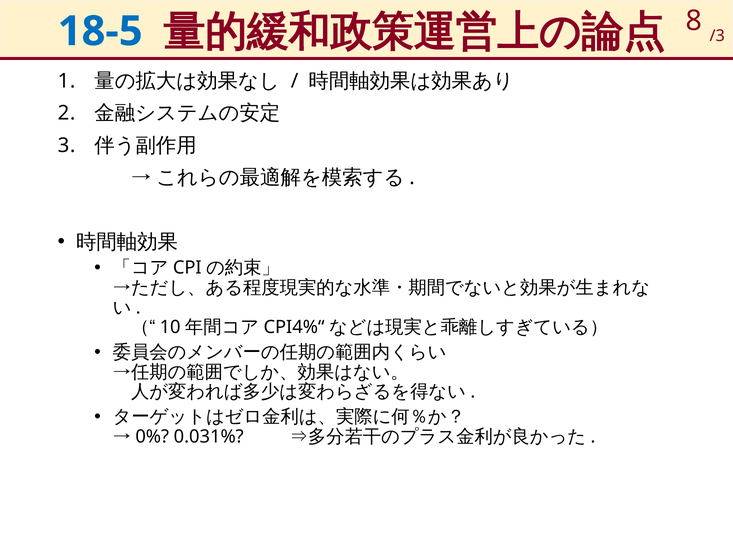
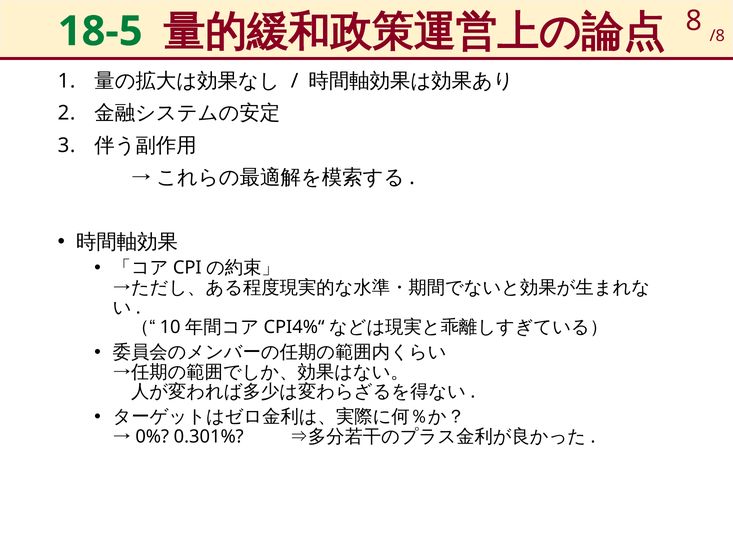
/3: /3 -> /8 (717, 36)
18-5 colour: blue -> green (100, 31)
0.031%: 0.031% -> 0.301% (209, 436)
